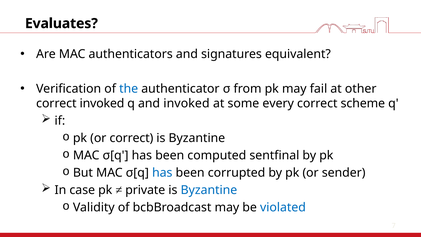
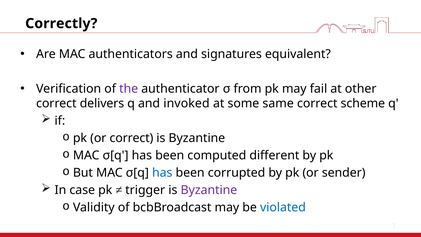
Evaluates: Evaluates -> Correctly (61, 23)
the colour: blue -> purple (129, 89)
correct invoked: invoked -> delivers (102, 103)
every: every -> same (278, 103)
sentfinal: sentfinal -> different (274, 155)
private: private -> trigger (145, 190)
Byzantine colour: blue -> purple (209, 190)
